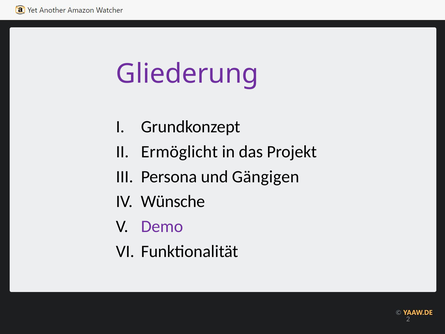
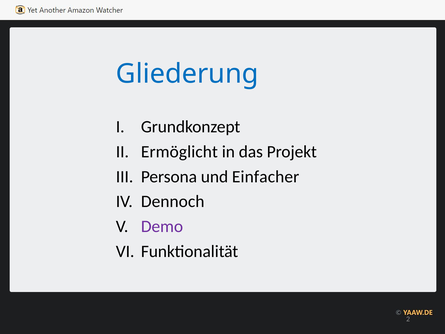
Gliederung colour: purple -> blue (187, 74)
Gängigen: Gängigen -> Einfacher (266, 177)
Wünsche: Wünsche -> Dennoch (173, 201)
